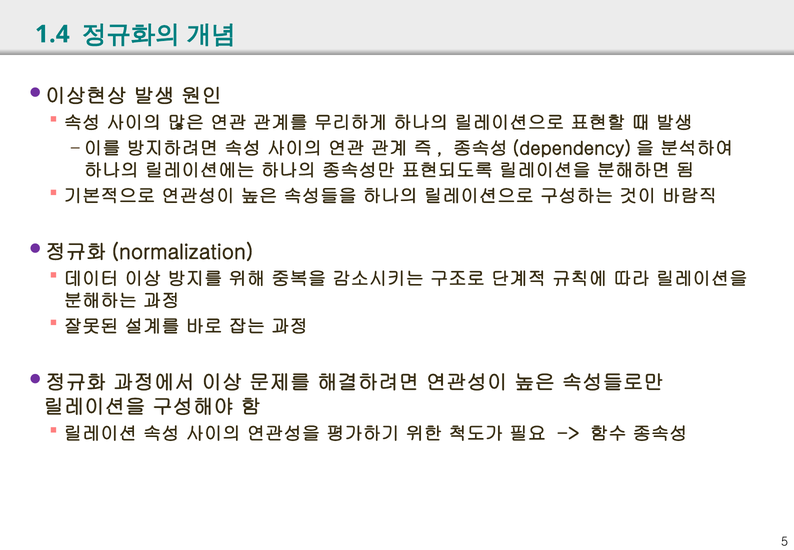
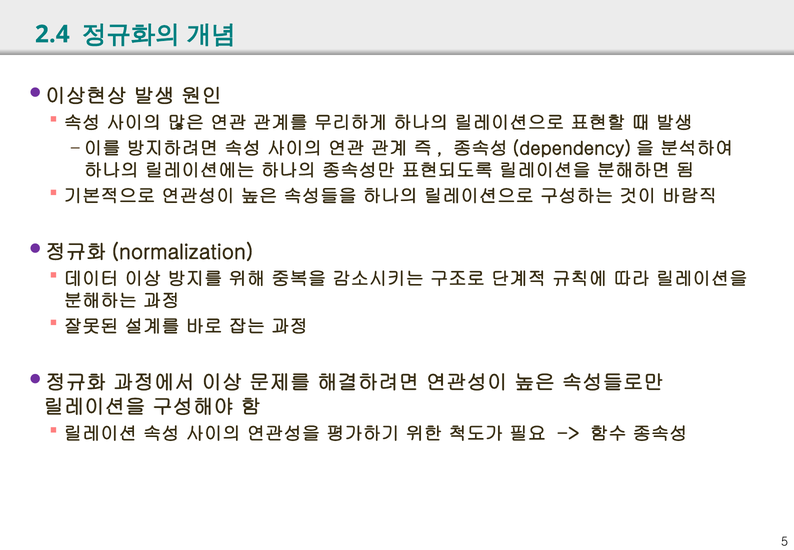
1.4: 1.4 -> 2.4 (52, 34)
